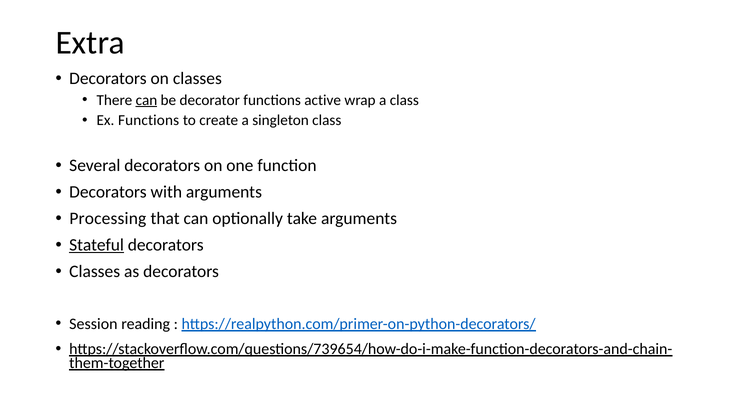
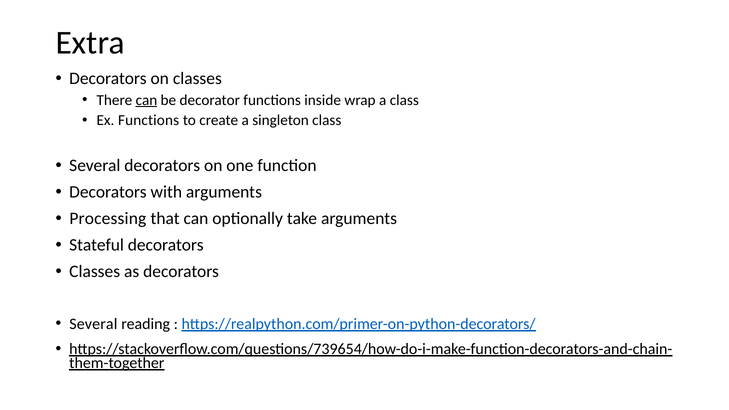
active: active -> inside (323, 100)
Stateful underline: present -> none (97, 245)
Session: Session -> Several (93, 324)
